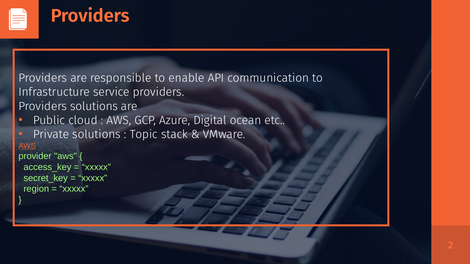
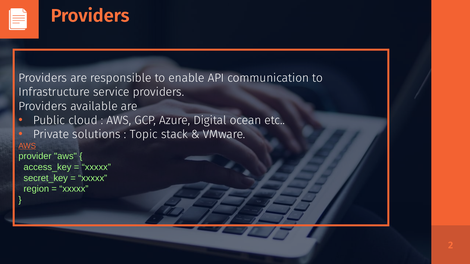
Providers solutions: solutions -> available (94, 106)
